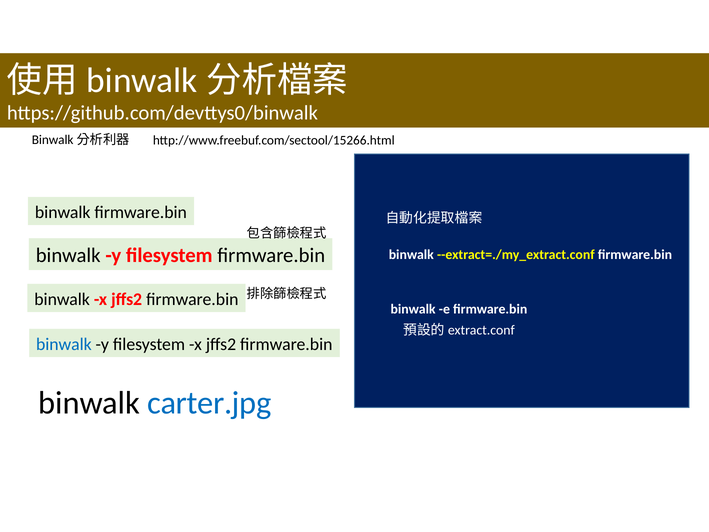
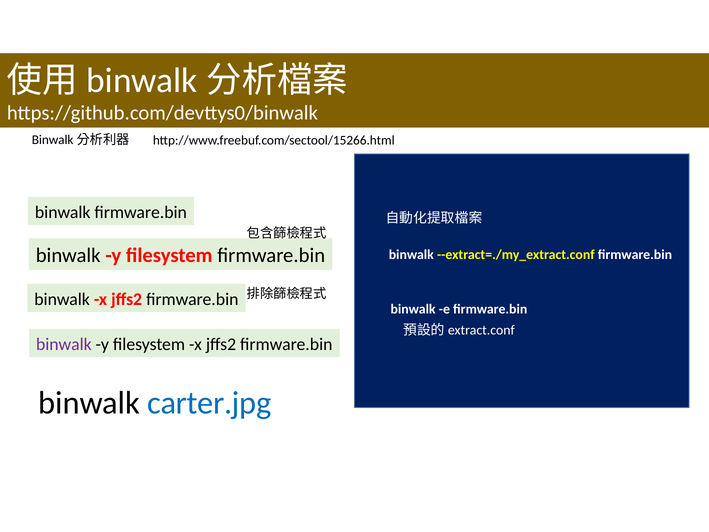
binwalk colour: blue -> purple (64, 344)
